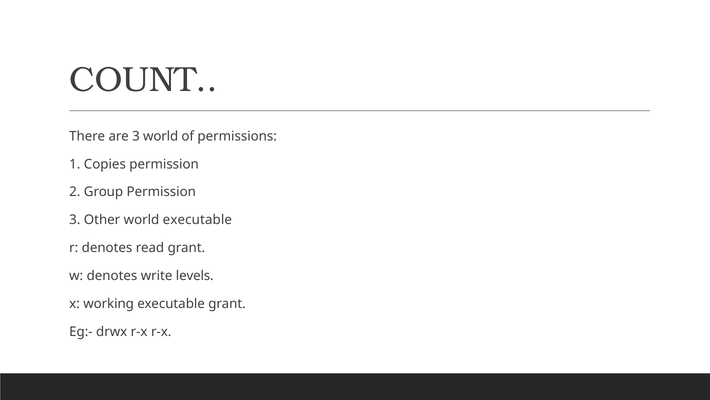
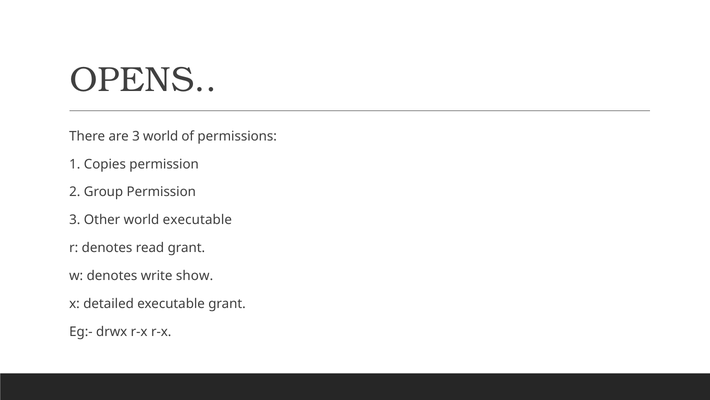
COUNT: COUNT -> OPENS (143, 80)
levels: levels -> show (195, 276)
working: working -> detailed (109, 303)
